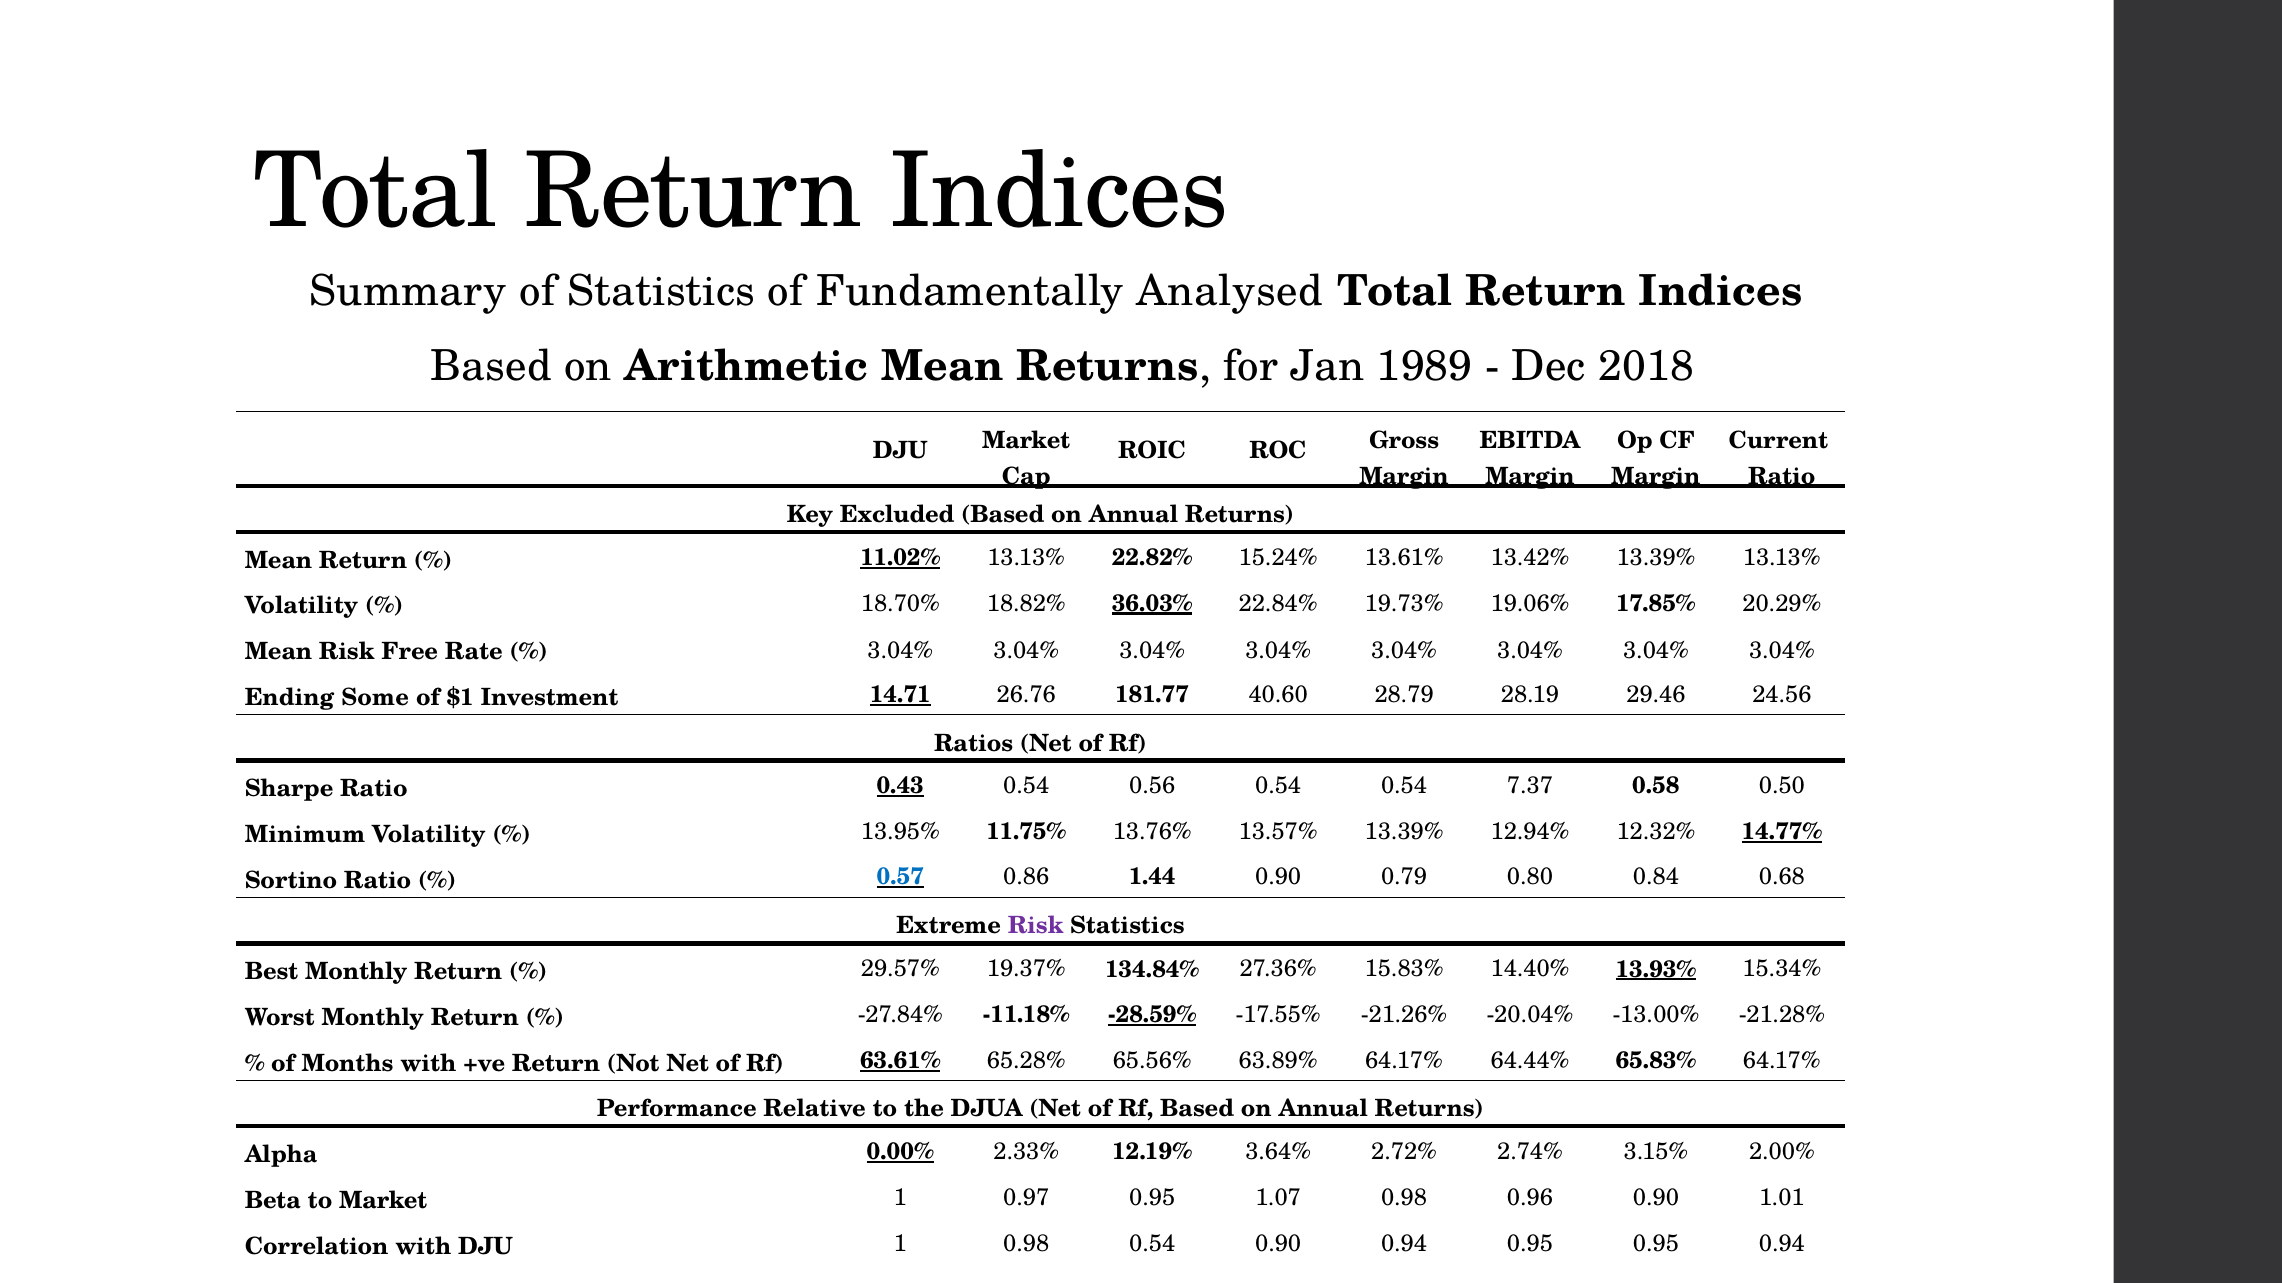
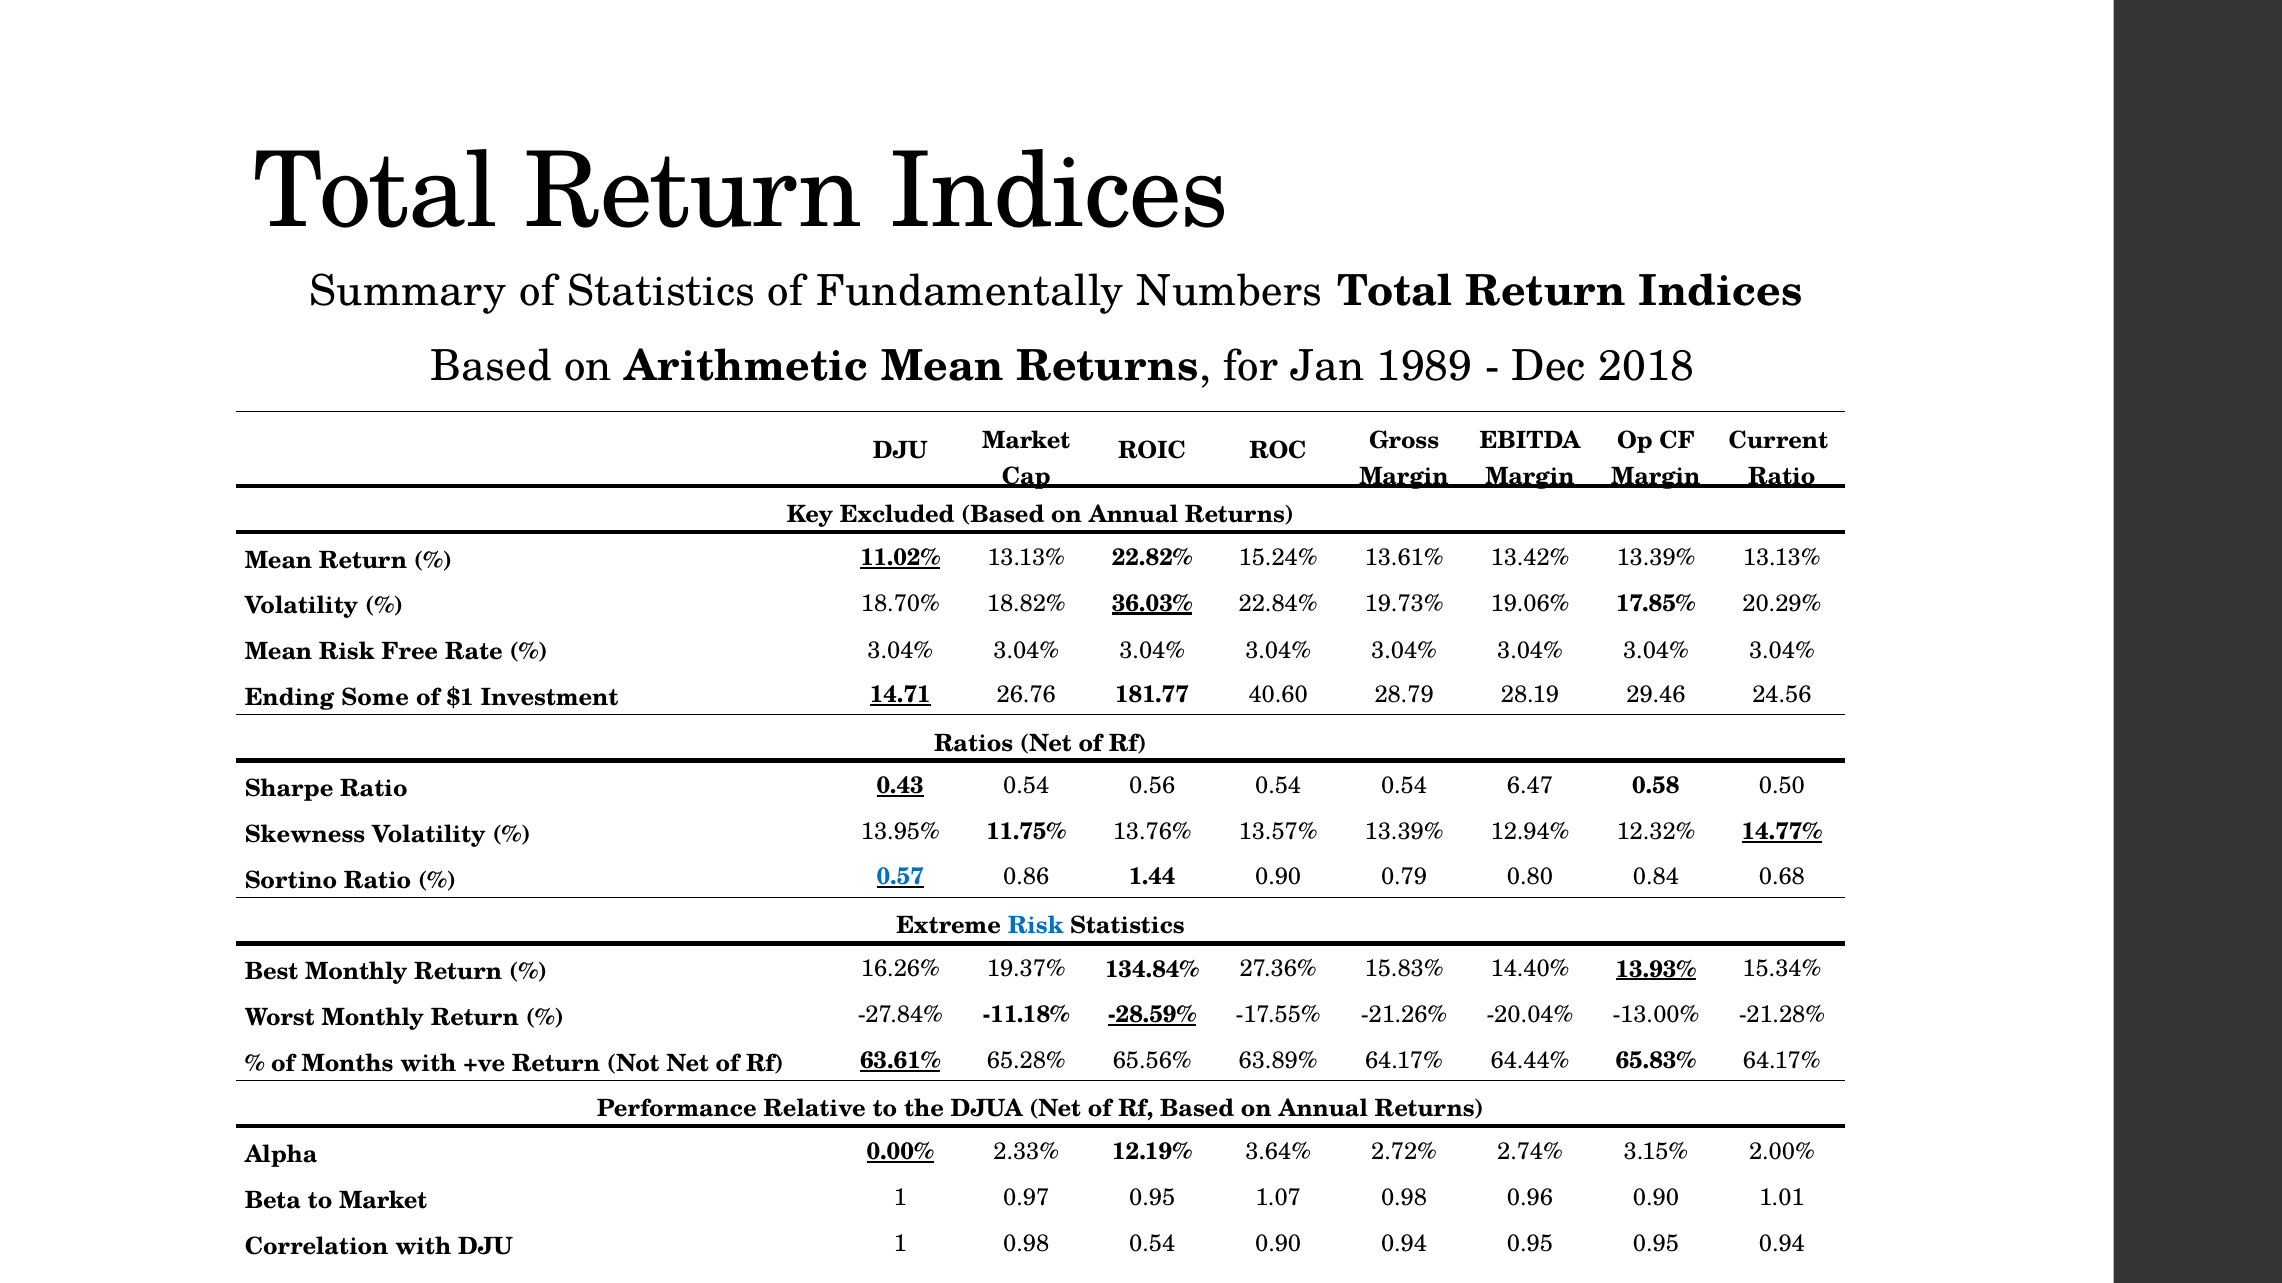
Analysed: Analysed -> Numbers (1230, 291)
7.37: 7.37 -> 6.47 (1530, 786)
Minimum: Minimum -> Skewness (305, 835)
Risk colour: purple -> blue (1036, 927)
29.57%: 29.57% -> 16.26% (900, 970)
